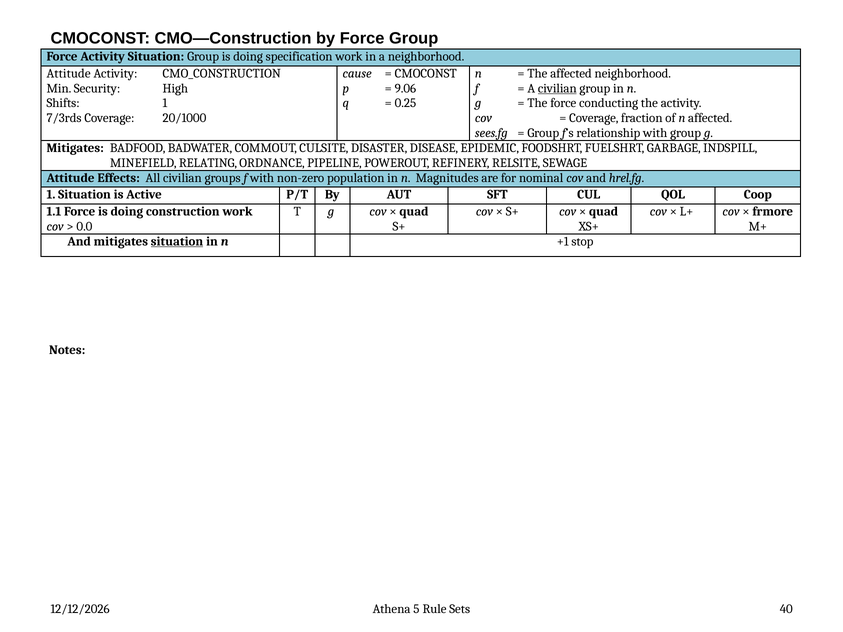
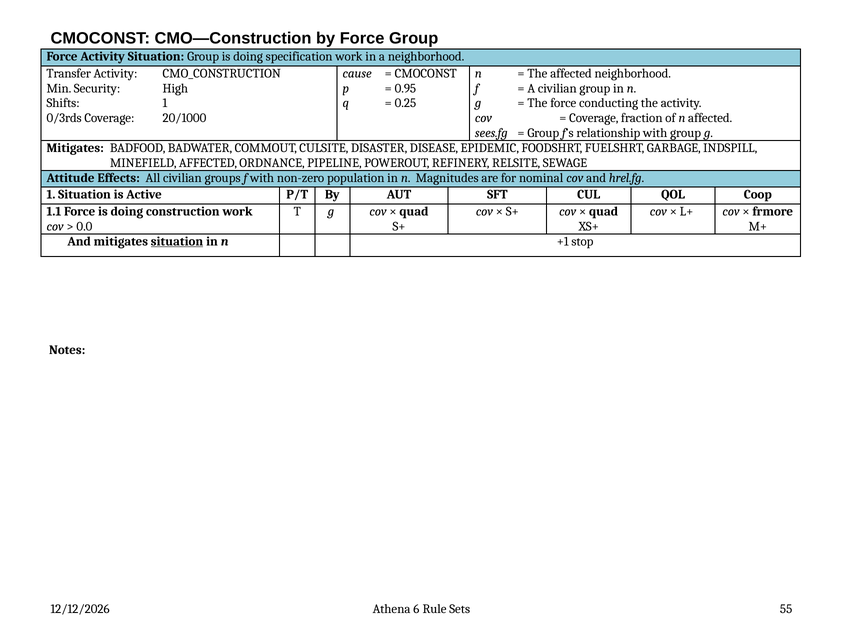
Attitude: Attitude -> Transfer (69, 73)
9.06: 9.06 -> 0.95 (405, 88)
civilian underline: present -> none (557, 88)
7/3rds: 7/3rds -> 0/3rds (64, 118)
MINEFIELD RELATING: RELATING -> AFFECTED (208, 163)
5: 5 -> 6 (416, 609)
40: 40 -> 55 (786, 609)
